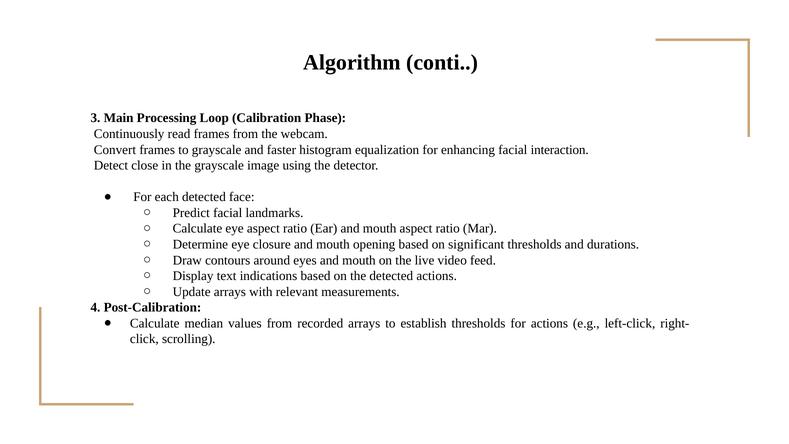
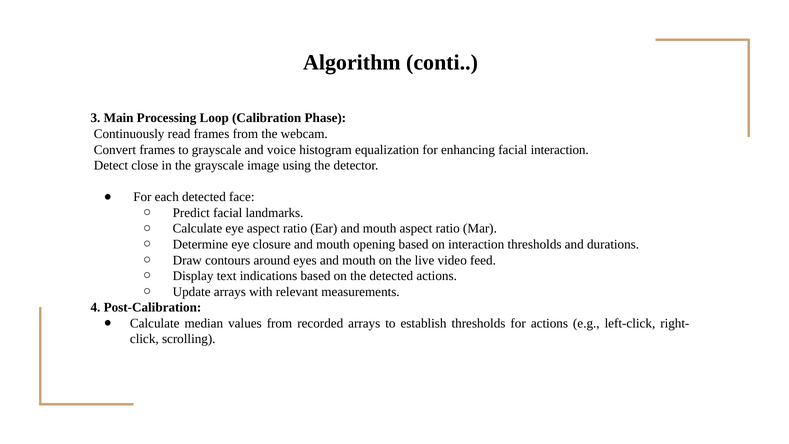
faster: faster -> voice (281, 150)
on significant: significant -> interaction (476, 244)
